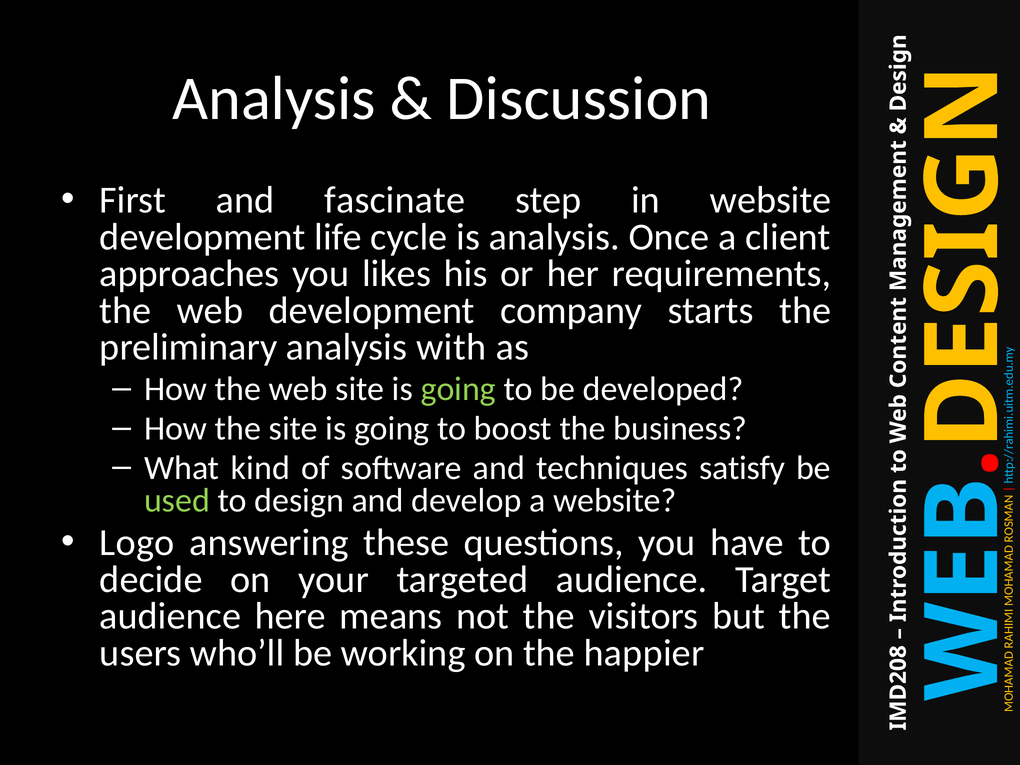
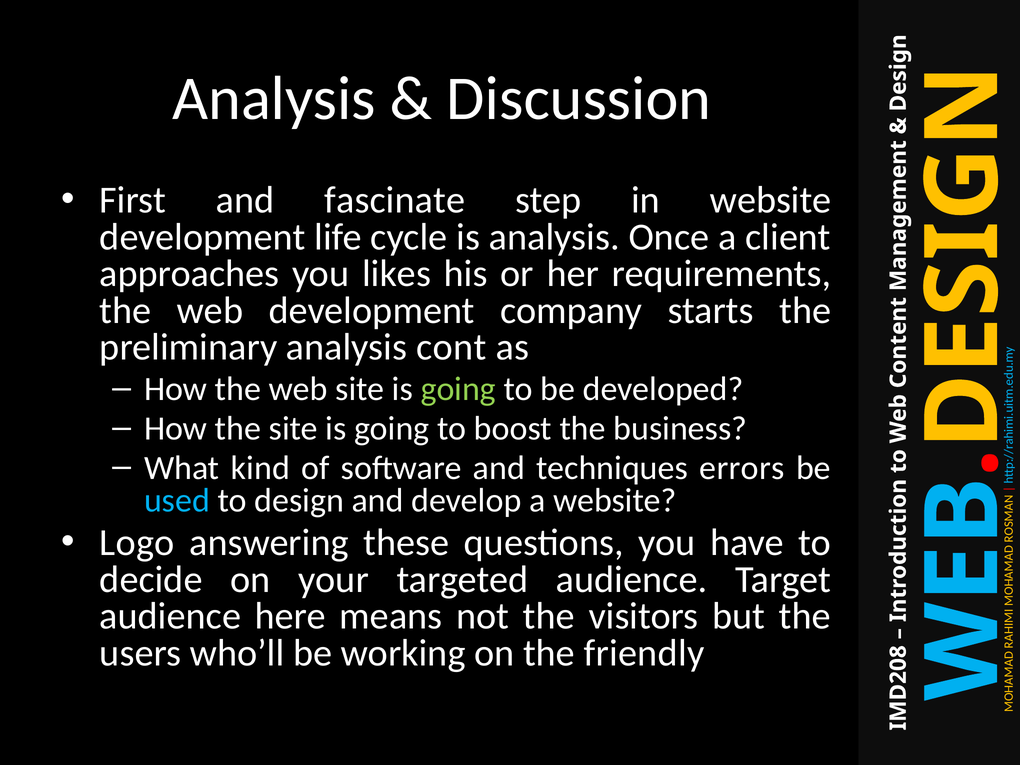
with: with -> cont (451, 347)
satisfy: satisfy -> errors (742, 468)
used colour: light green -> light blue (177, 501)
happier: happier -> friendly (644, 653)
